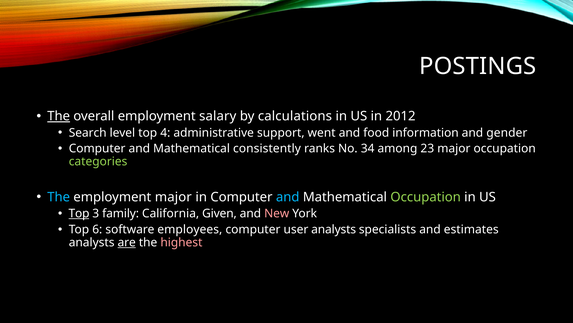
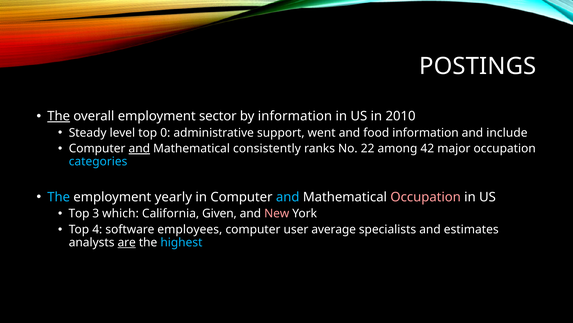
salary: salary -> sector (218, 116)
by calculations: calculations -> information (295, 116)
2012: 2012 -> 2010 (401, 116)
Search: Search -> Steady (88, 132)
4: 4 -> 0 (165, 132)
gender: gender -> include (507, 132)
and underline: none -> present (139, 148)
34: 34 -> 22 (368, 148)
23: 23 -> 42 (427, 148)
categories colour: light green -> light blue (98, 161)
employment major: major -> yearly (173, 197)
Occupation colour: light green -> pink (426, 197)
Top underline: present -> none (79, 213)
family: family -> which (121, 213)
6: 6 -> 4 (97, 229)
user analysts: analysts -> average (334, 229)
highest colour: pink -> light blue (181, 242)
